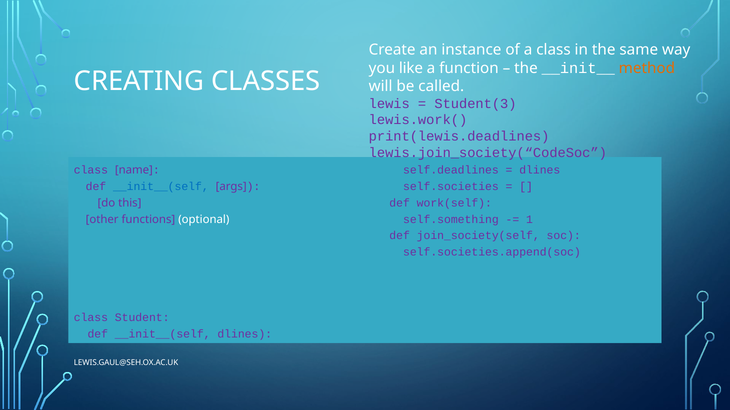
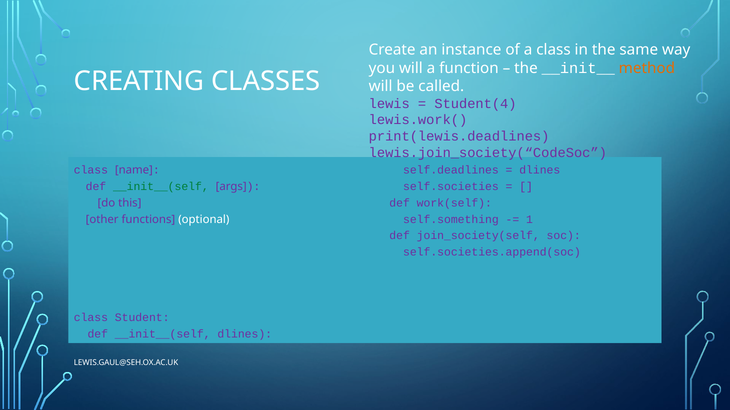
you like: like -> will (411, 68)
Student(3: Student(3 -> Student(4 (475, 104)
__init__(self colour: blue -> green (161, 187)
